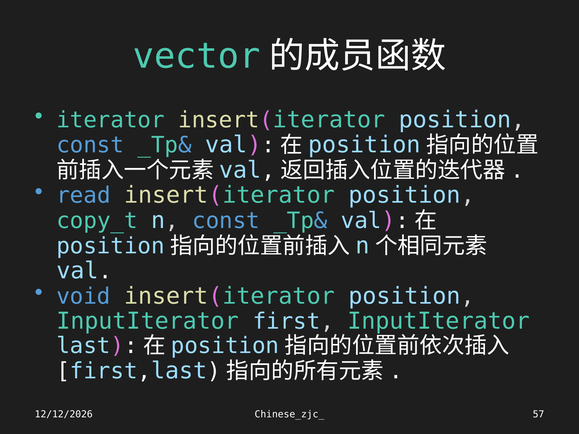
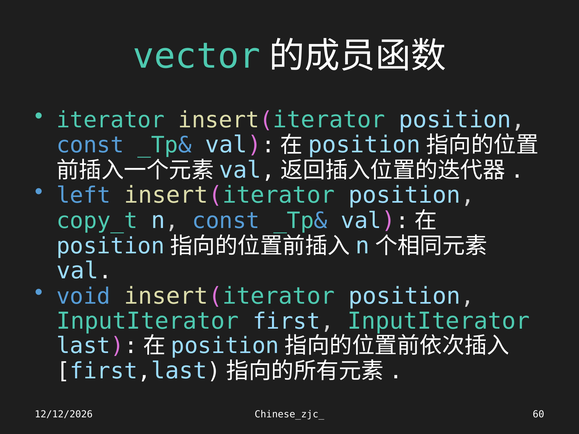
read: read -> left (84, 196)
57: 57 -> 60 (538, 415)
